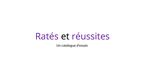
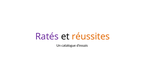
réussites colour: purple -> orange (91, 36)
